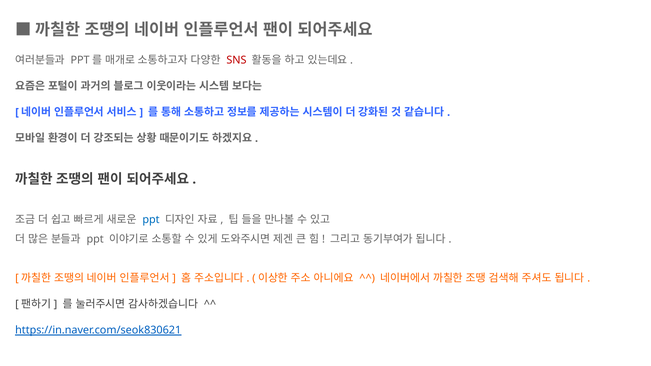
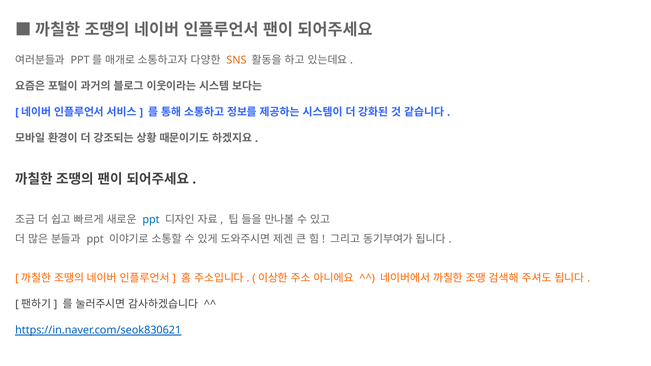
SNS colour: red -> orange (236, 60)
